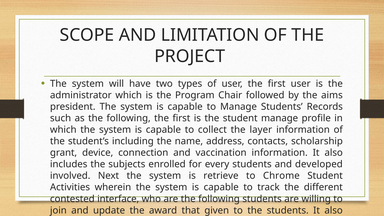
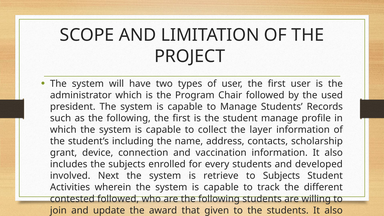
aims: aims -> used (332, 95)
to Chrome: Chrome -> Subjects (281, 176)
contested interface: interface -> followed (118, 199)
